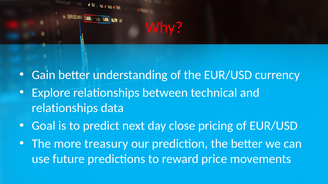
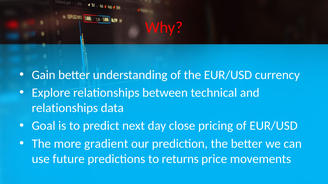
treasury: treasury -> gradient (106, 144)
reward: reward -> returns (180, 159)
